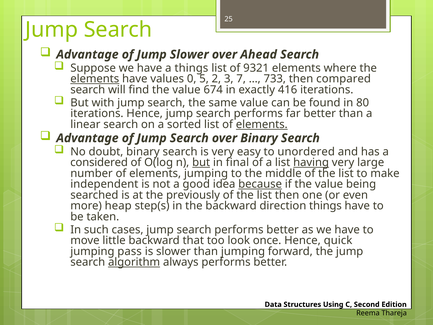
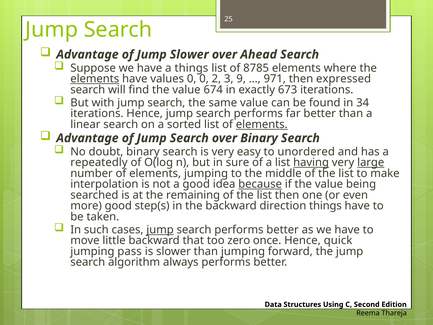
9321: 9321 -> 8785 (256, 68)
0 5: 5 -> 0 (204, 79)
7: 7 -> 9 (241, 79)
733: 733 -> 971 (275, 79)
compared: compared -> expressed (344, 79)
416: 416 -> 673 (288, 90)
80: 80 -> 34 (363, 103)
considered: considered -> repeatedly (99, 162)
but underline: present -> none (201, 162)
final: final -> sure (237, 162)
large underline: none -> present (371, 162)
independent: independent -> interpolation (104, 184)
previously: previously -> remaining (193, 195)
more heap: heap -> good (118, 206)
jump underline: none -> present (160, 230)
look: look -> zero (239, 240)
algorithm underline: present -> none (134, 262)
